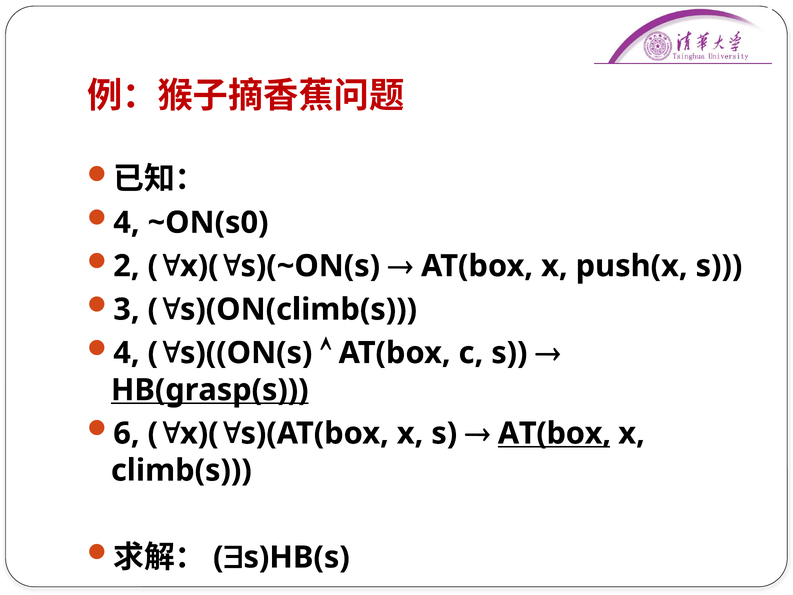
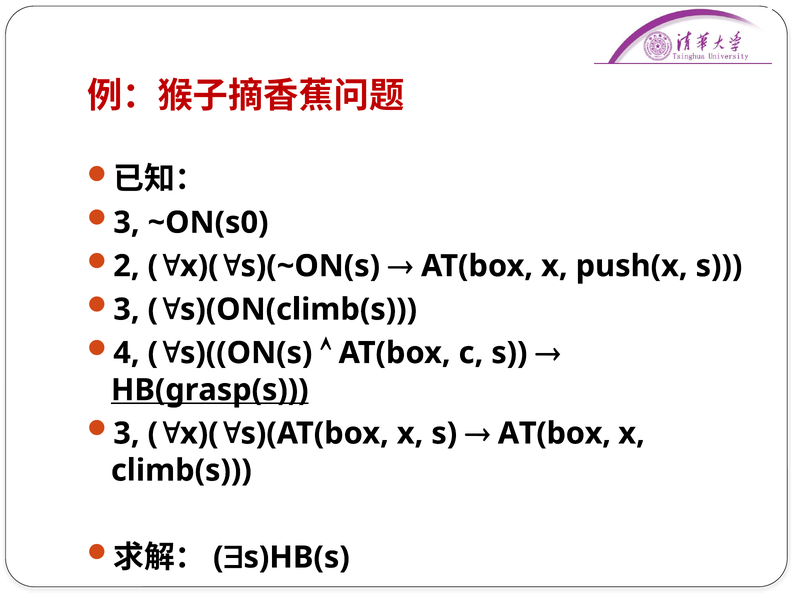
4: 4 -> 3 (126, 223)
6: 6 -> 3 (126, 433)
AT(box underline: present -> none (554, 433)
